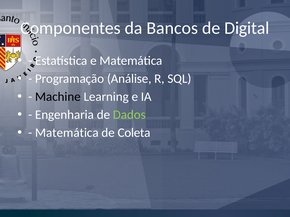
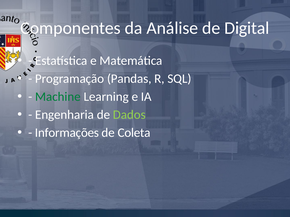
Bancos: Bancos -> Análise (172, 28)
Análise: Análise -> Pandas (129, 79)
Machine colour: black -> green (58, 97)
Matemática: Matemática -> Informações (67, 133)
